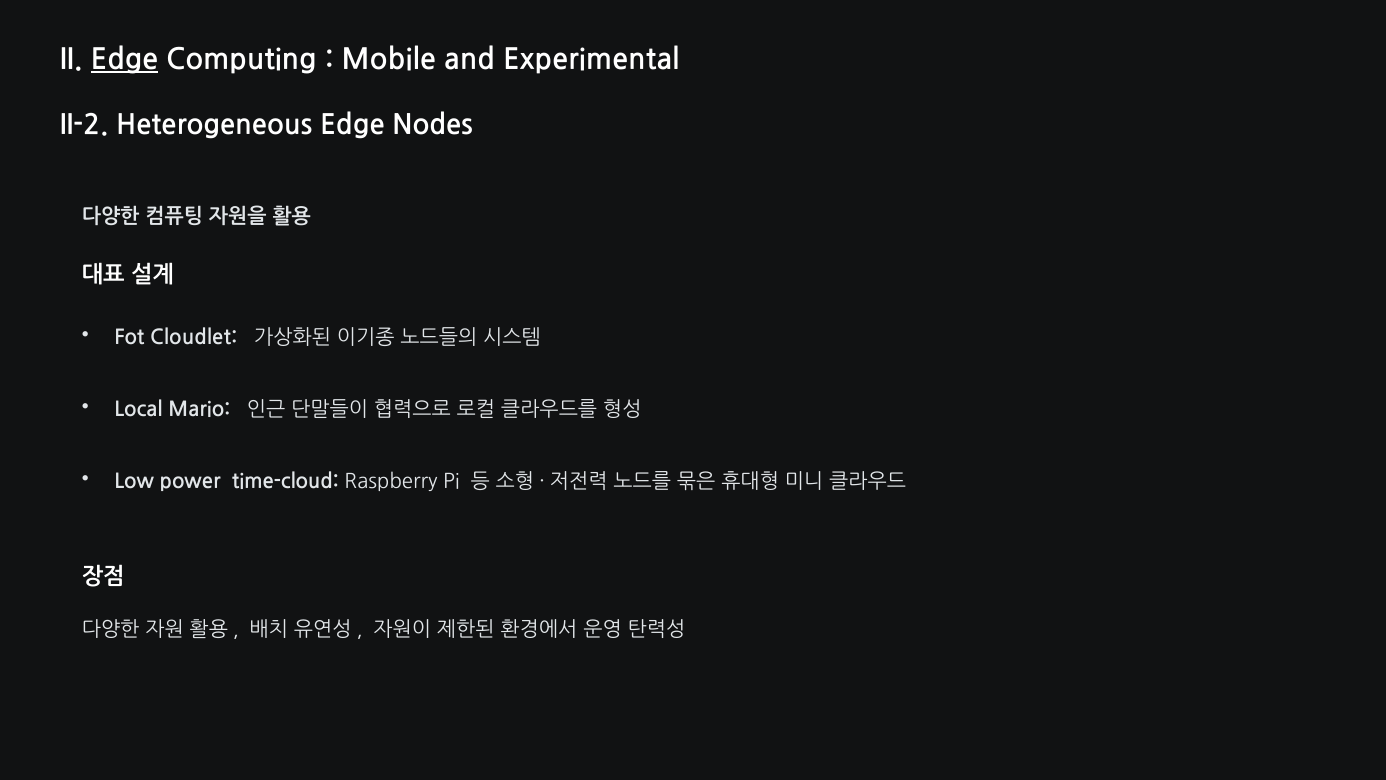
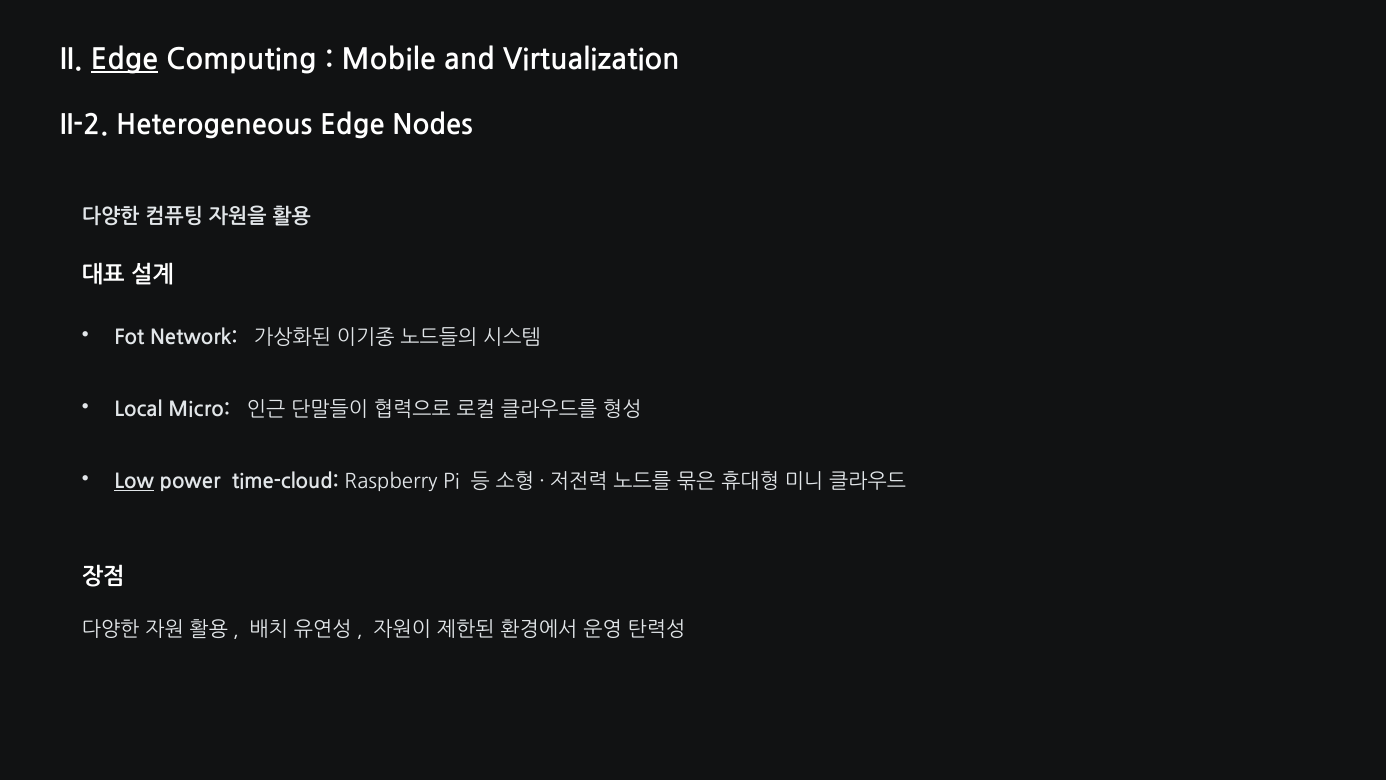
Experimental: Experimental -> Virtualization (591, 60)
Cloudlet: Cloudlet -> Network (194, 338)
Mario: Mario -> Micro (199, 410)
Low underline: none -> present (134, 481)
